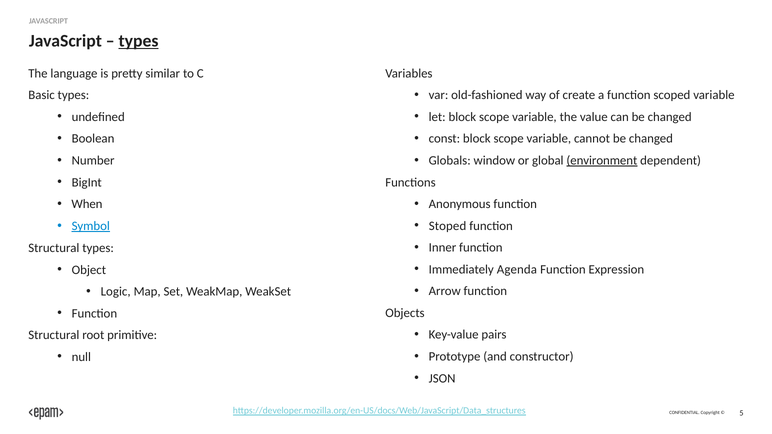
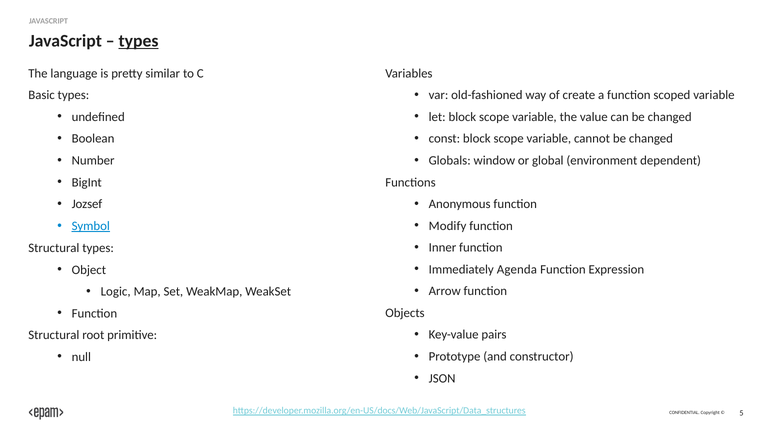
environment underline: present -> none (602, 161)
When: When -> Jozsef (87, 204)
Stoped: Stoped -> Modify (448, 226)
